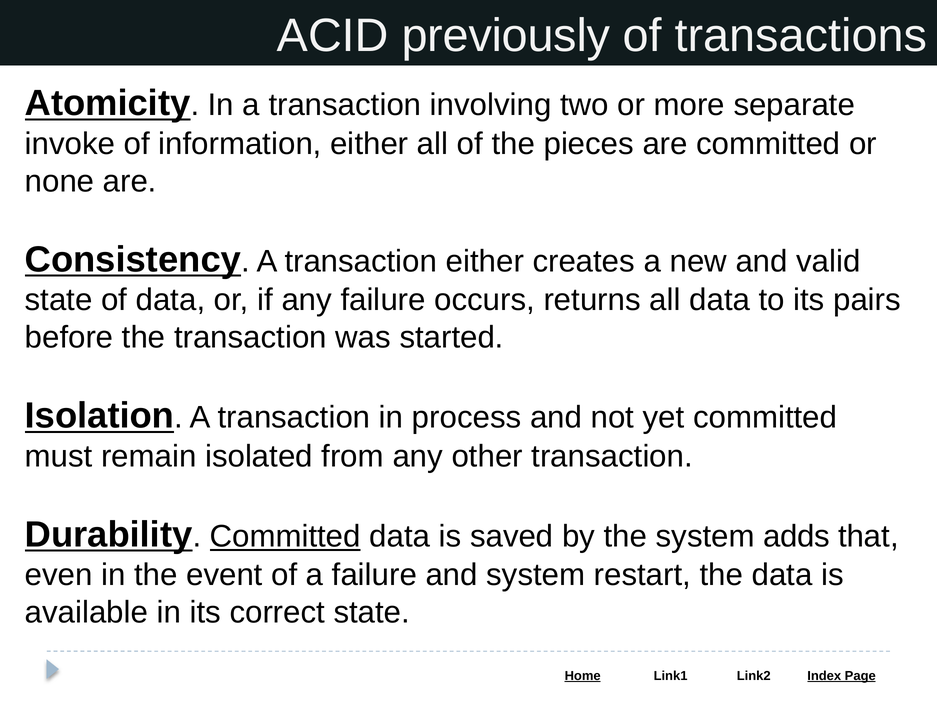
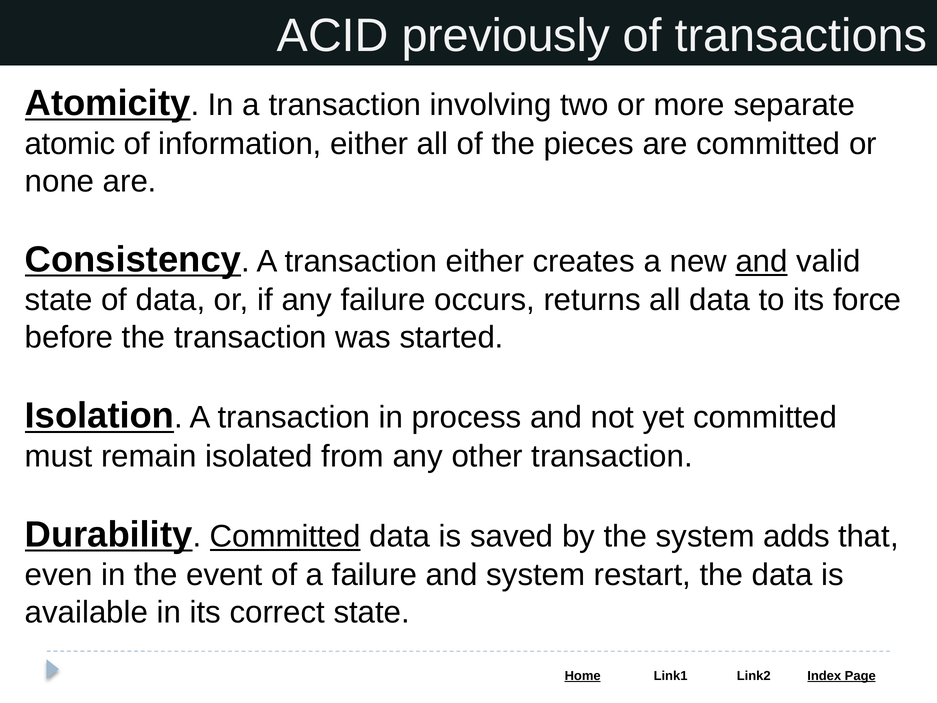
invoke: invoke -> atomic (70, 144)
and underline: none -> present (762, 261)
pairs: pairs -> force (867, 300)
